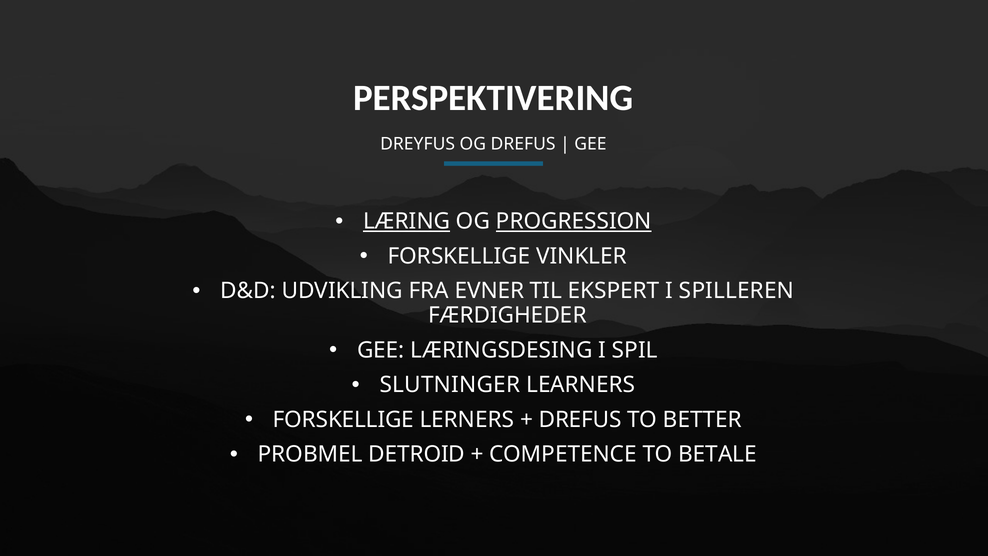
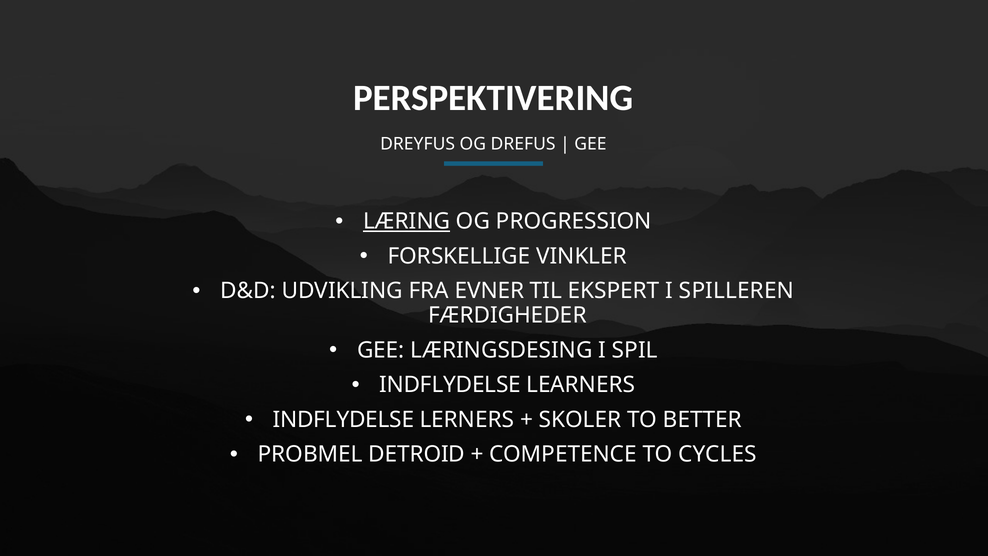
PROGRESSION underline: present -> none (574, 221)
SLUTNINGER: SLUTNINGER -> INDFLYDELSE (450, 385)
FORSKELLIGE: FORSKELLIGE -> INDFLYDELSE (343, 419)
DREFUS: DREFUS -> SKOLER (580, 419)
BETALE: BETALE -> CYCLES (717, 454)
